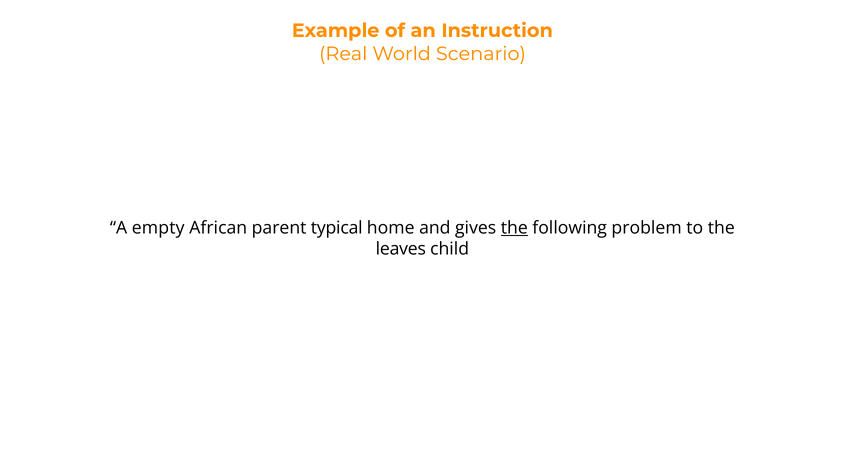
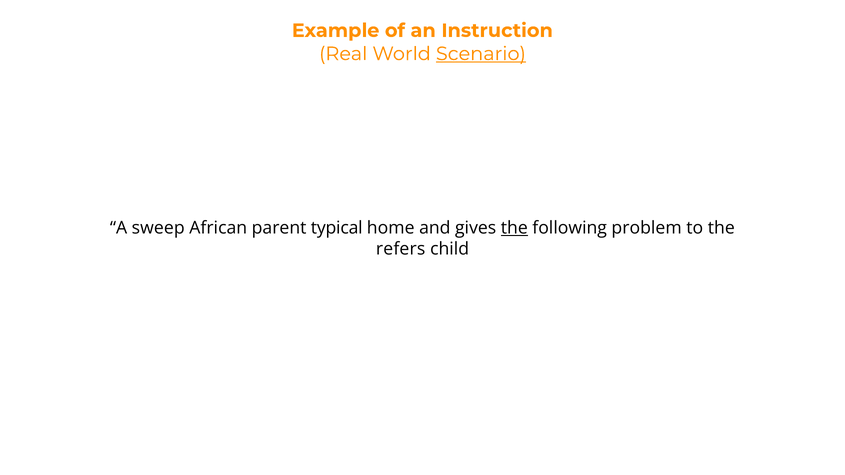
Scenario underline: none -> present (481, 54)
empty: empty -> sweep (158, 228)
leaves: leaves -> refers (401, 249)
